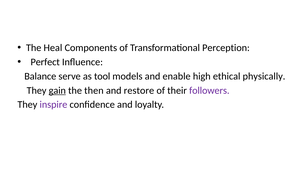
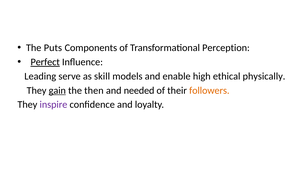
Heal: Heal -> Puts (53, 48)
Perfect underline: none -> present (45, 62)
Balance: Balance -> Leading (40, 76)
tool: tool -> skill (102, 76)
restore: restore -> needed (139, 90)
followers colour: purple -> orange (209, 90)
